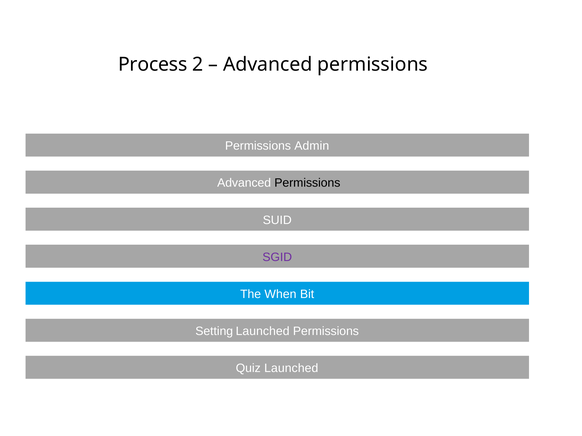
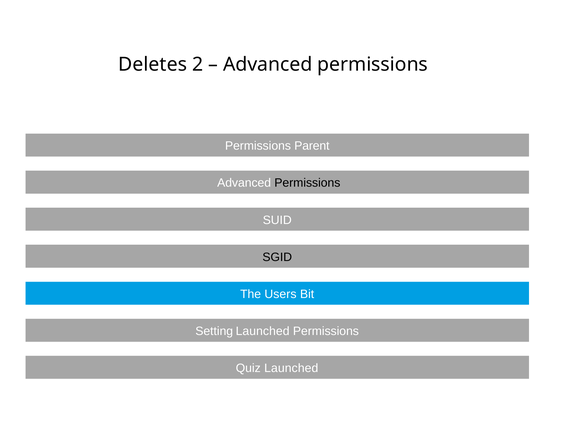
Process: Process -> Deletes (153, 65)
Admin: Admin -> Parent (312, 146)
SGID colour: purple -> black (277, 257)
When: When -> Users (280, 294)
